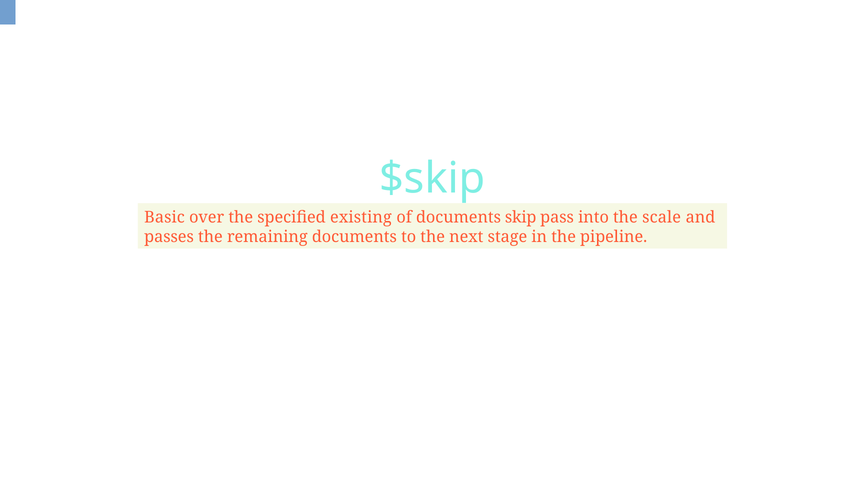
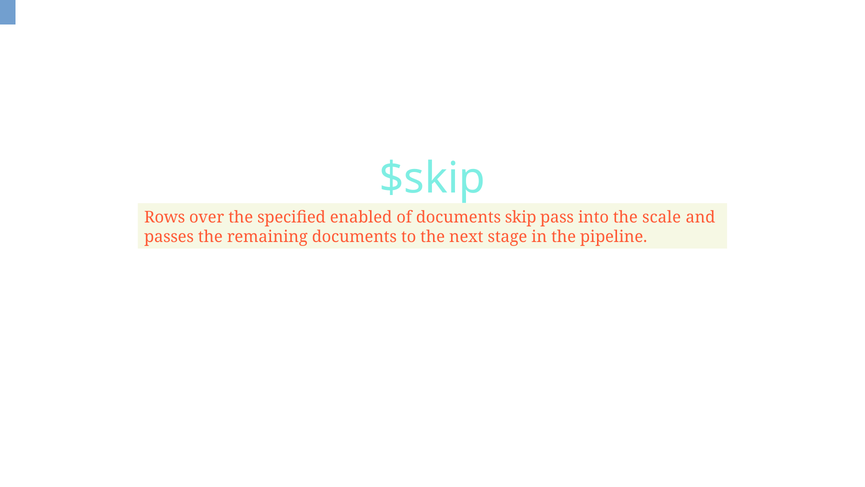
Basic: Basic -> Rows (165, 217)
existing: existing -> enabled (361, 217)
